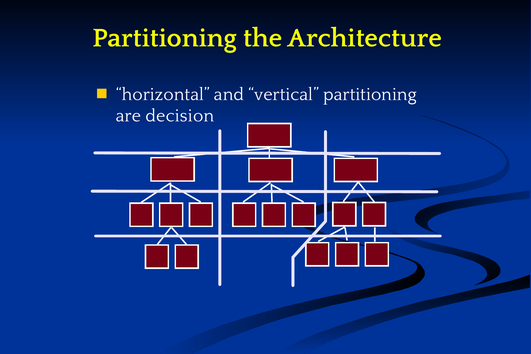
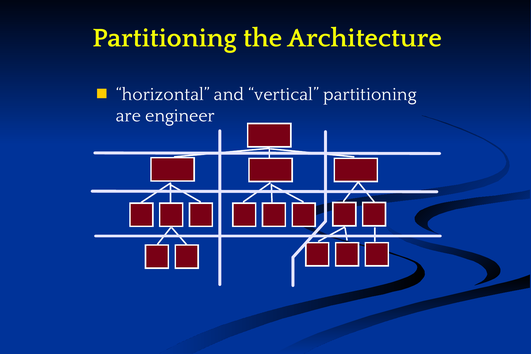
decision: decision -> engineer (180, 116)
